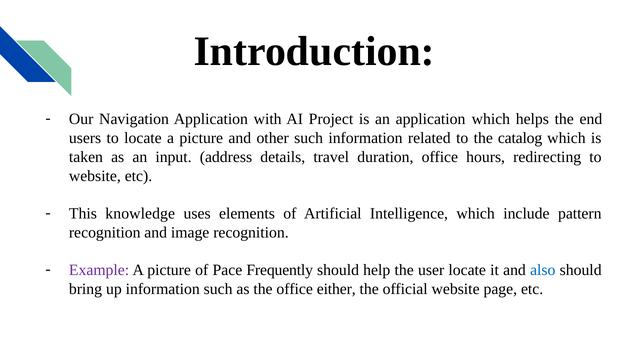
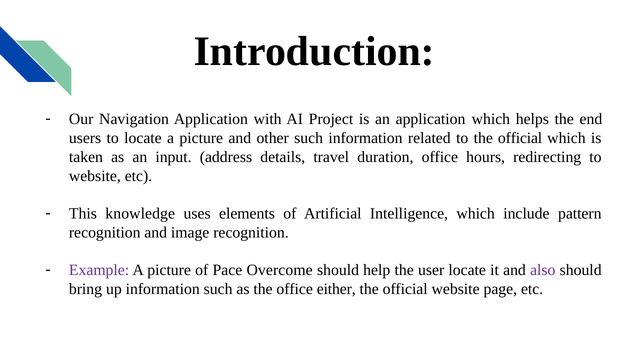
to the catalog: catalog -> official (520, 138)
Frequently: Frequently -> Overcome (280, 270)
also colour: blue -> purple (543, 270)
